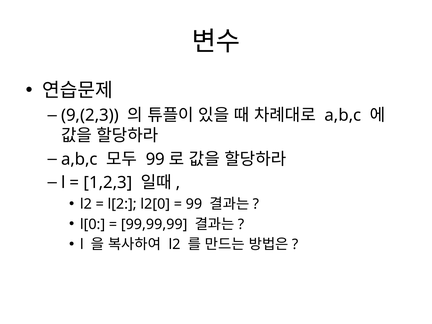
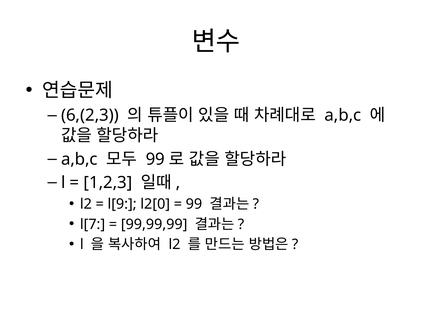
9,(2,3: 9,(2,3 -> 6,(2,3 (90, 115)
l[2: l[2 -> l[9 (122, 204)
l[0: l[0 -> l[7 (93, 224)
